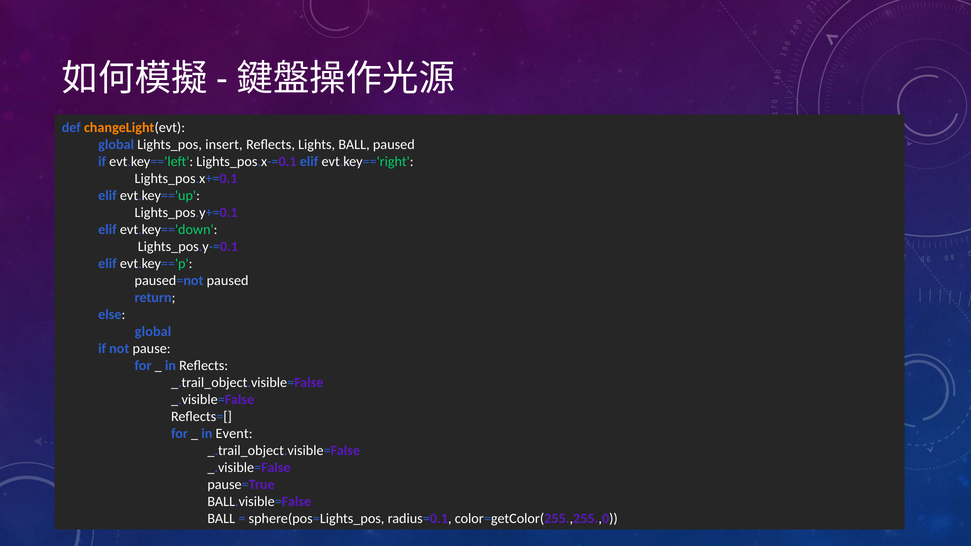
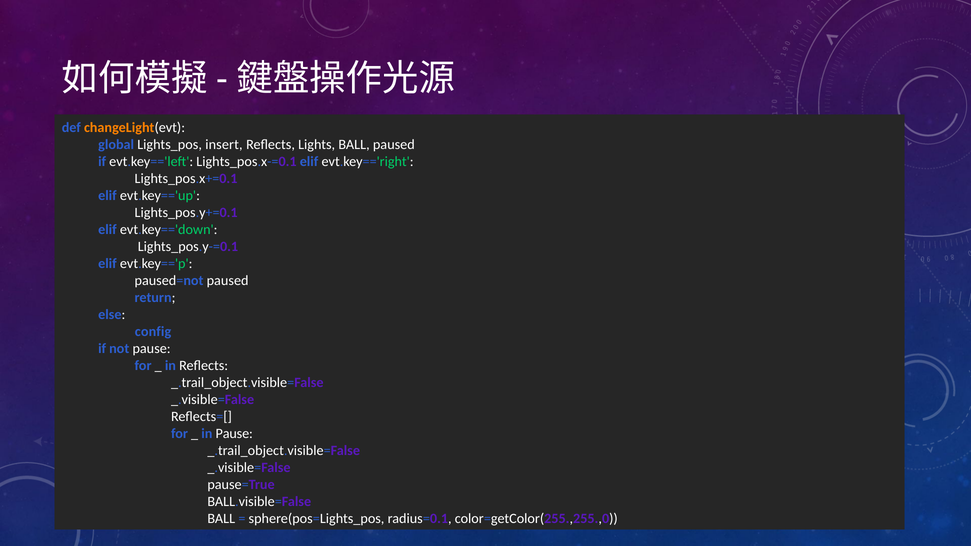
global: global -> config (153, 332)
in Event: Event -> Pause (234, 434)
